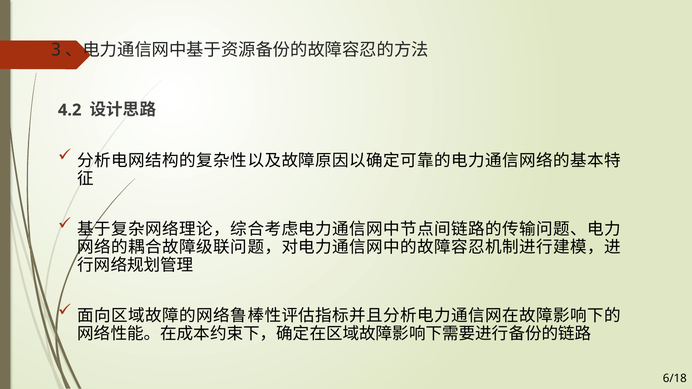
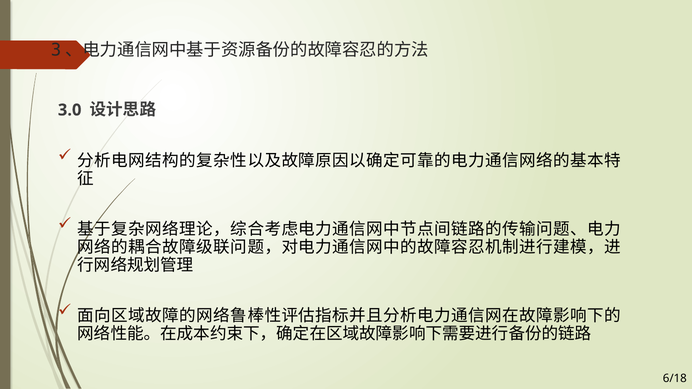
4.2: 4.2 -> 3.0 (70, 110)
